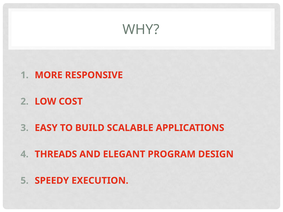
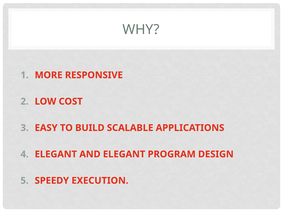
THREADS: THREADS -> ELEGANT (56, 154)
